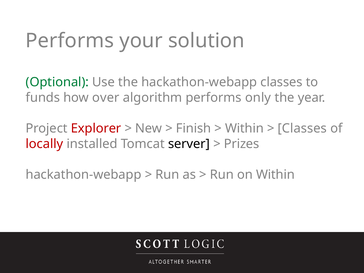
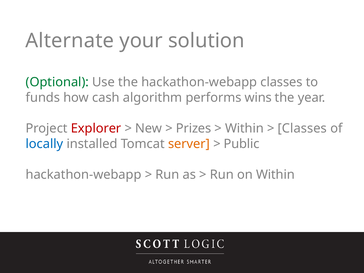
Performs: Performs -> Alternate (70, 41)
over: over -> cash (106, 98)
only: only -> wins (258, 98)
Finish: Finish -> Prizes (194, 128)
locally colour: red -> blue (44, 144)
server colour: black -> orange (189, 144)
Prizes: Prizes -> Public (242, 144)
